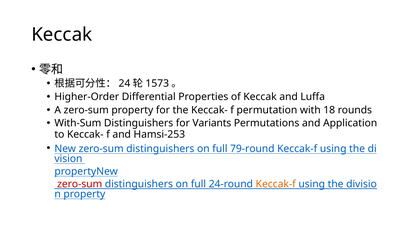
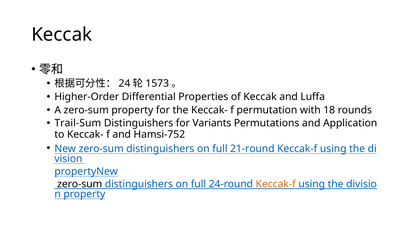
With-Sum: With-Sum -> Trail-Sum (78, 123)
Hamsi-253: Hamsi-253 -> Hamsi-752 (159, 134)
79-round: 79-round -> 21-round (252, 149)
zero-sum colour: red -> black (80, 184)
